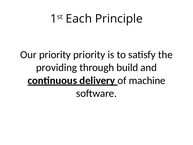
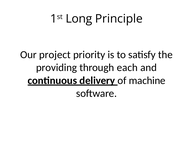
Each: Each -> Long (79, 19)
Our priority: priority -> project (55, 55)
build: build -> each (127, 67)
